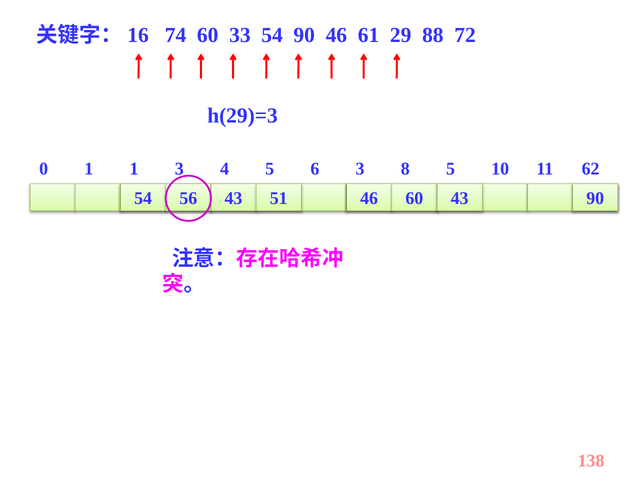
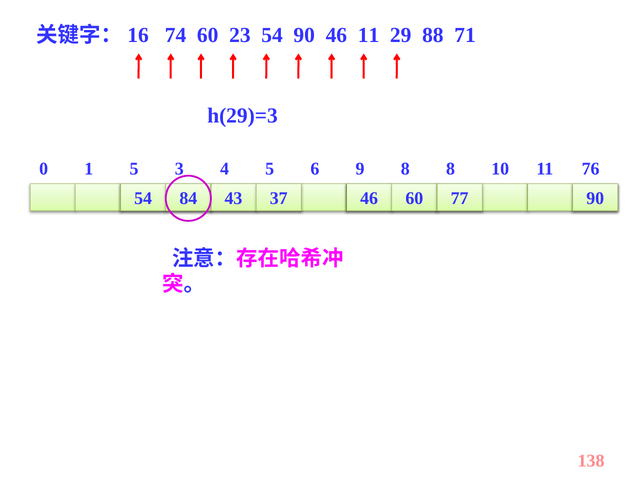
33: 33 -> 23 (240, 35)
46 61: 61 -> 11 (369, 35)
72: 72 -> 71 (465, 35)
1 1: 1 -> 5 (134, 169)
6 3: 3 -> 9 (360, 169)
8 5: 5 -> 8 (451, 169)
62: 62 -> 76 (591, 169)
56: 56 -> 84 (188, 199)
51: 51 -> 37 (279, 199)
60 43: 43 -> 77 (460, 199)
